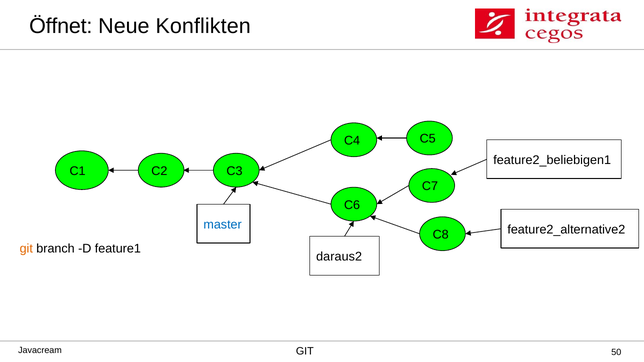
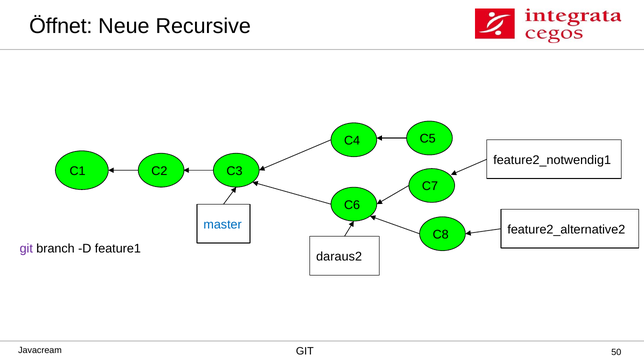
Konflikten: Konflikten -> Recursive (203, 26)
feature2_beliebigen1: feature2_beliebigen1 -> feature2_notwendig1 (552, 160)
git colour: orange -> purple (26, 249)
